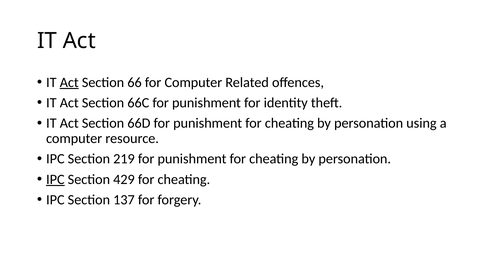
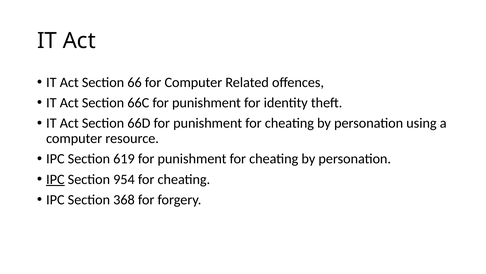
Act underline: present -> none (69, 82)
219: 219 -> 619 (124, 159)
429: 429 -> 954 (124, 179)
137: 137 -> 368 (124, 199)
